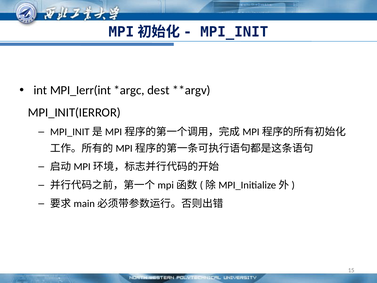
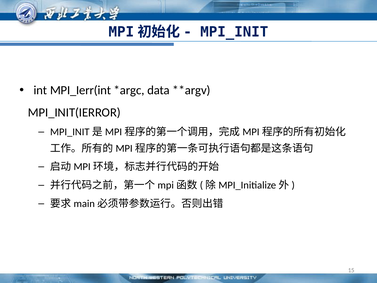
dest: dest -> data (159, 90)
